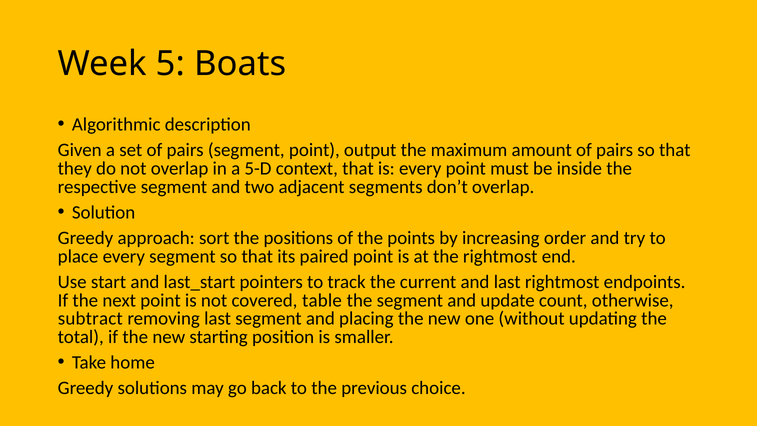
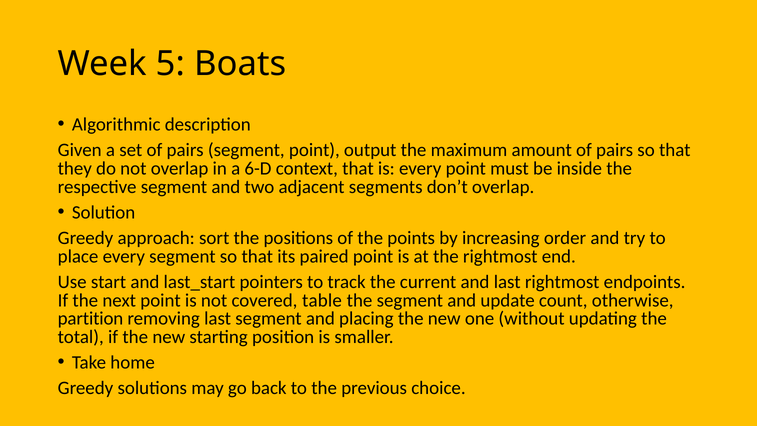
5-D: 5-D -> 6-D (258, 169)
subtract: subtract -> partition (90, 319)
